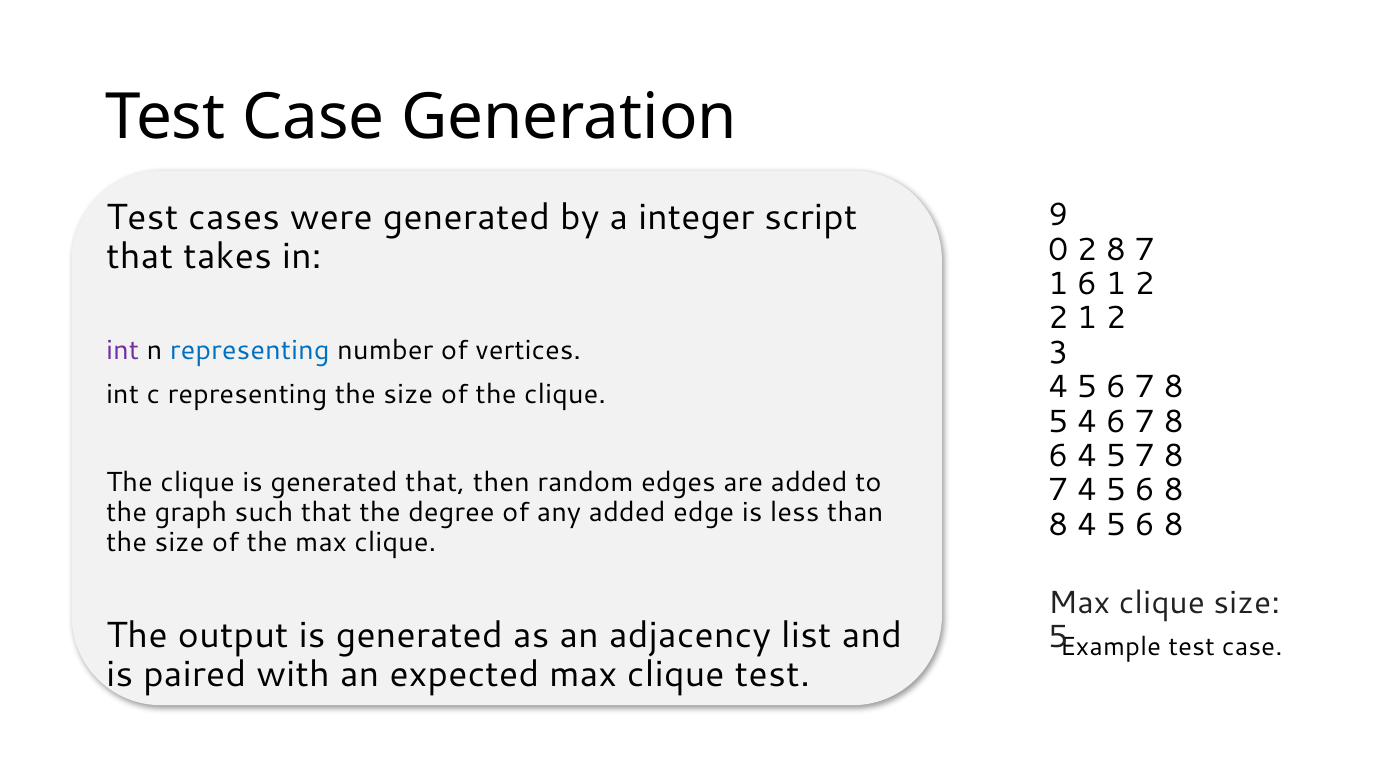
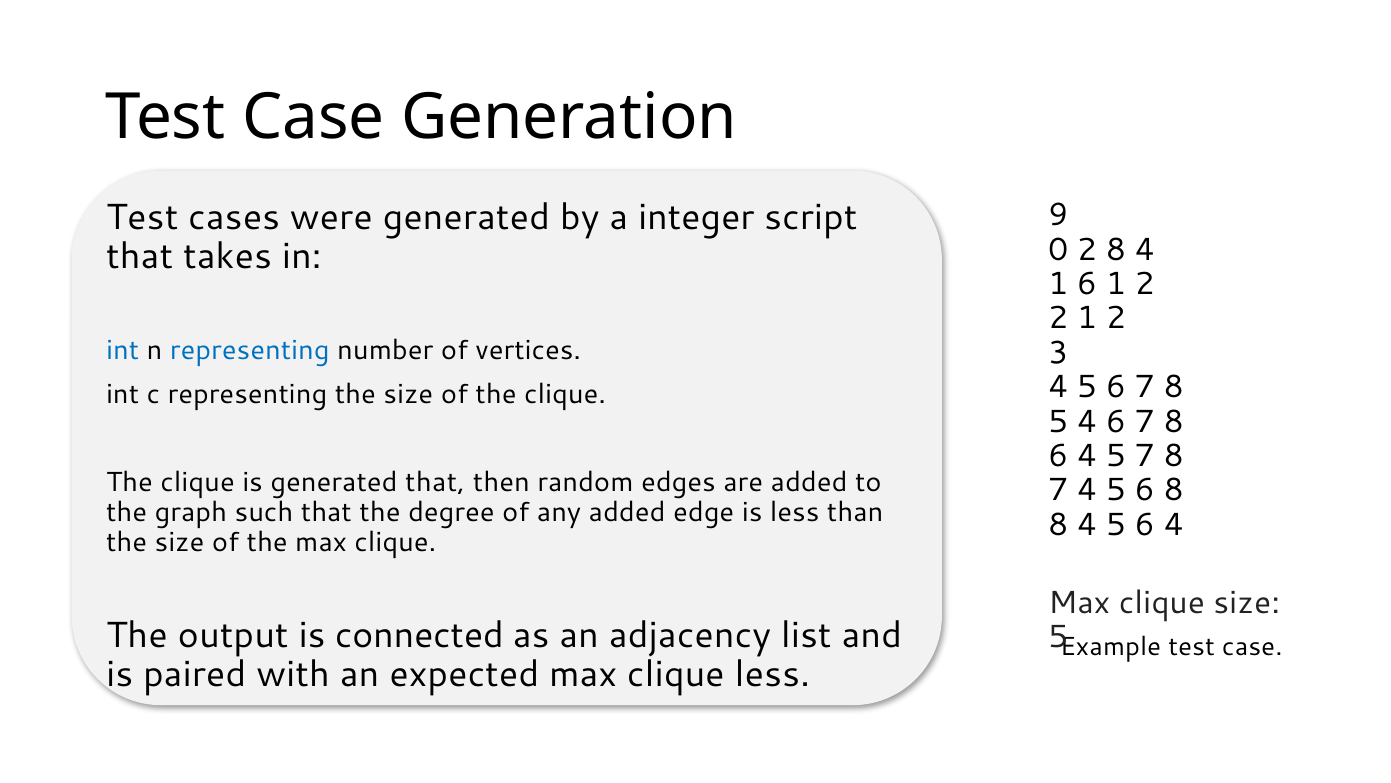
2 8 7: 7 -> 4 (1145, 249)
int colour: purple -> blue (123, 350)
8: 8 -> 4 (1174, 524)
output is generated: generated -> connected (419, 635)
clique test: test -> less (772, 674)
